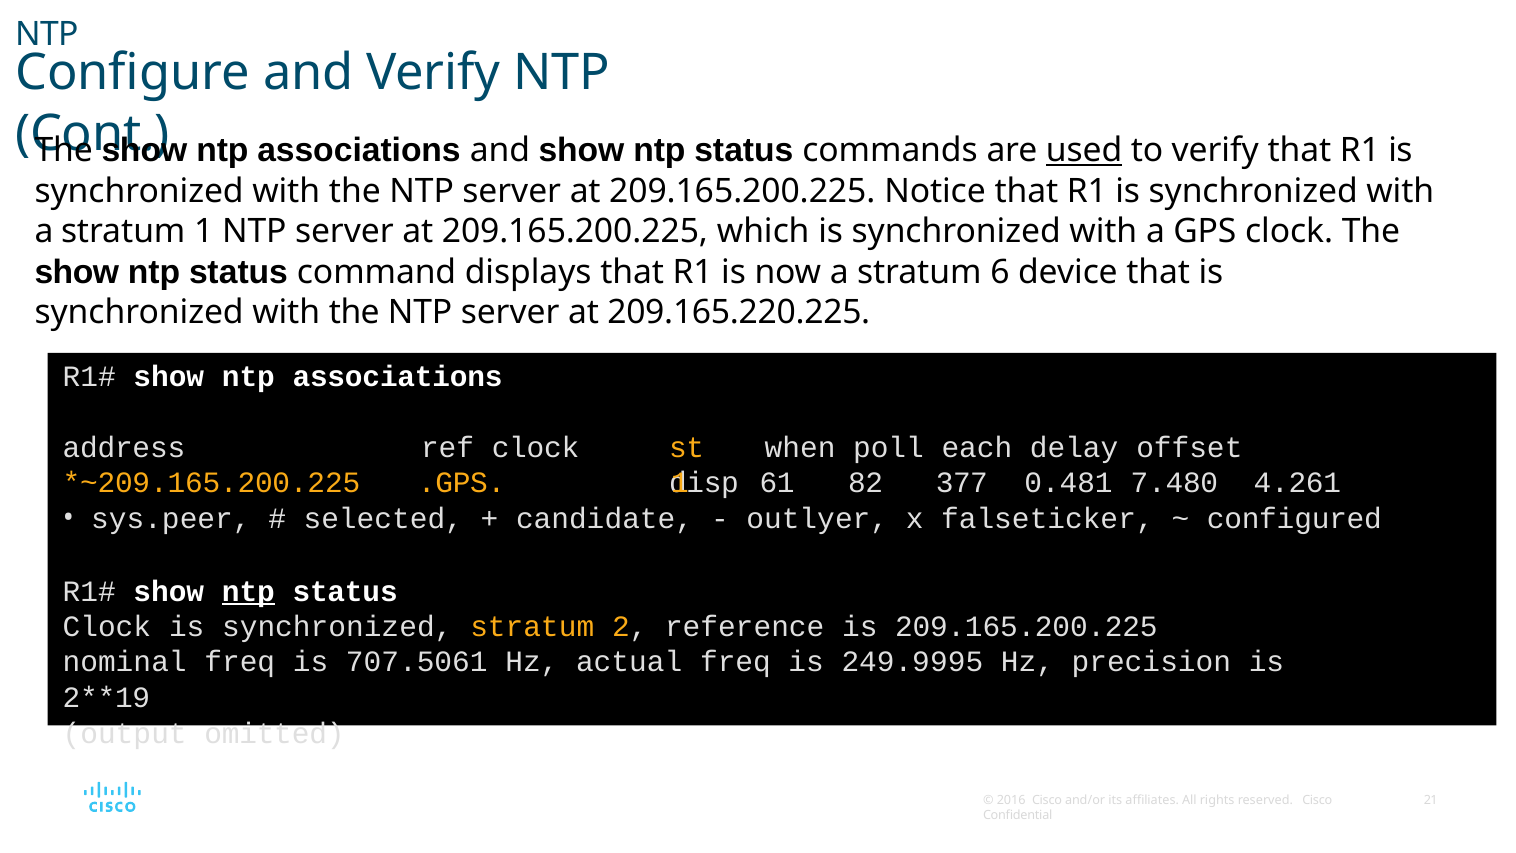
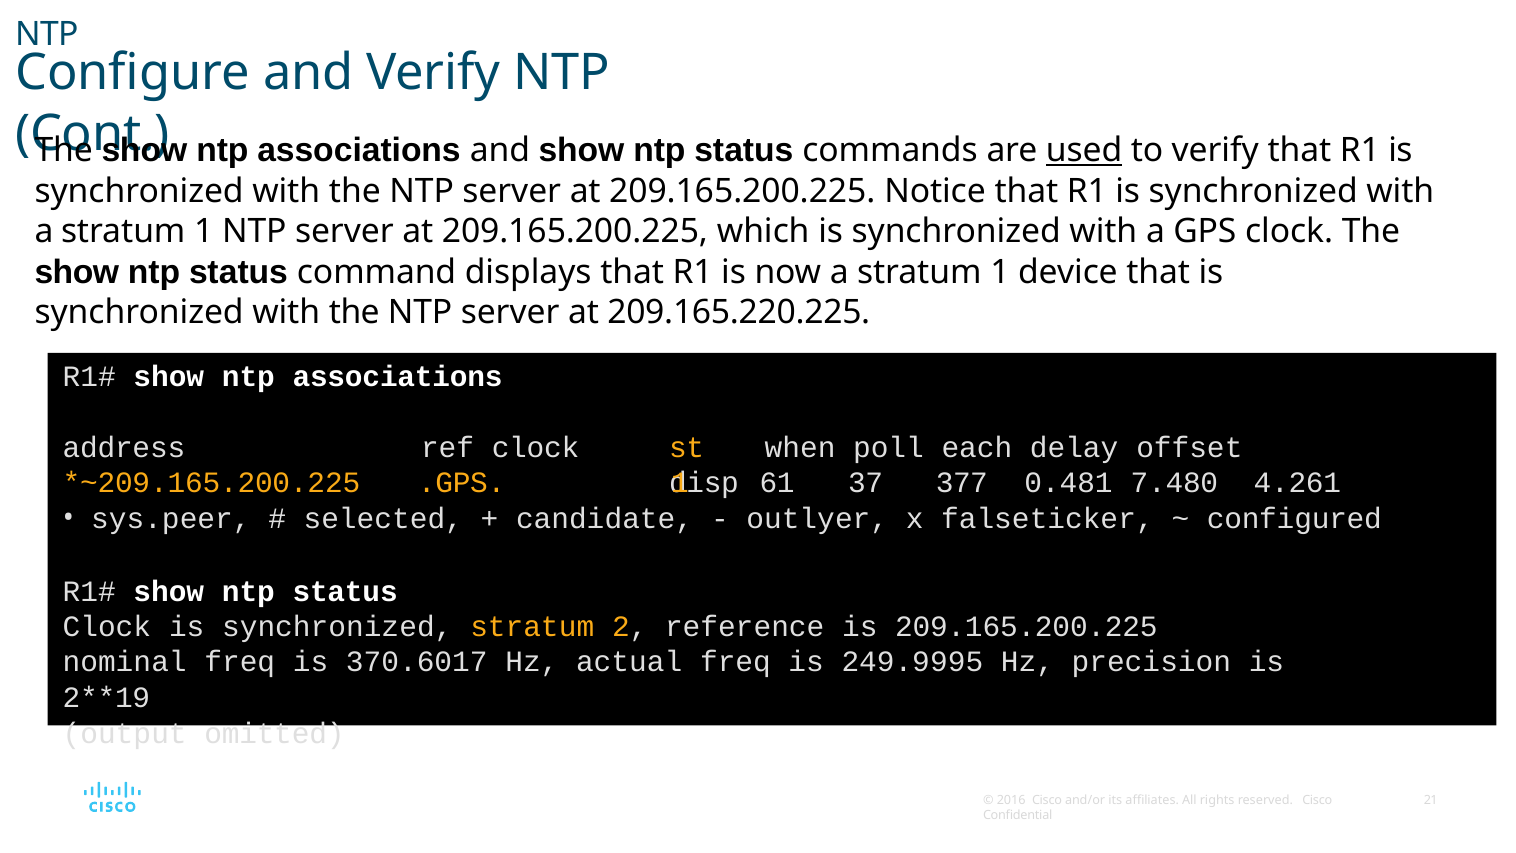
now a stratum 6: 6 -> 1 (1000, 272)
82: 82 -> 37 (866, 483)
ntp underline: present -> none (248, 591)
707.5061: 707.5061 -> 370.6017 (417, 662)
